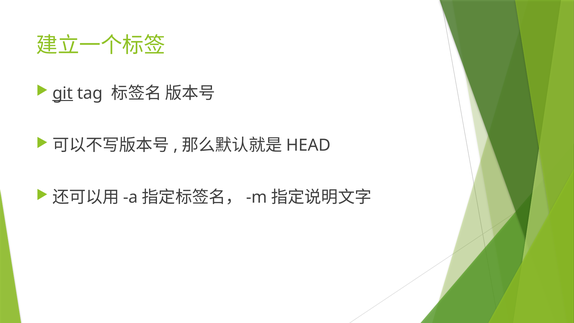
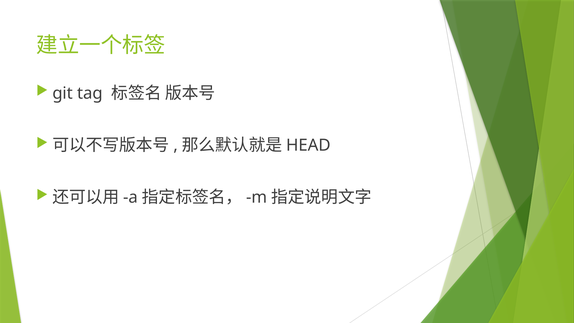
git underline: present -> none (63, 93)
